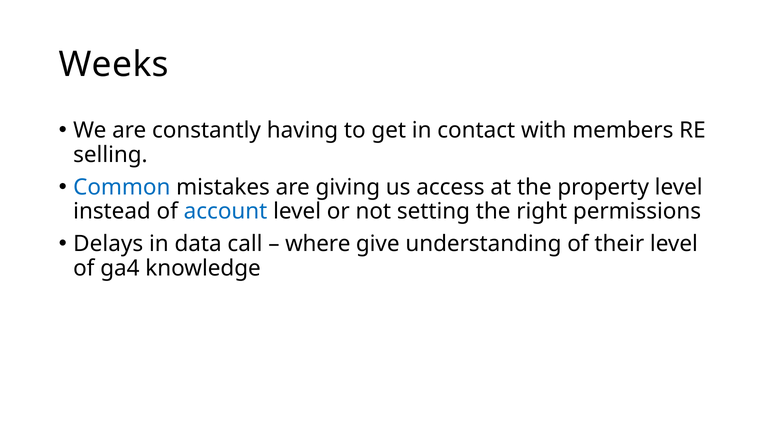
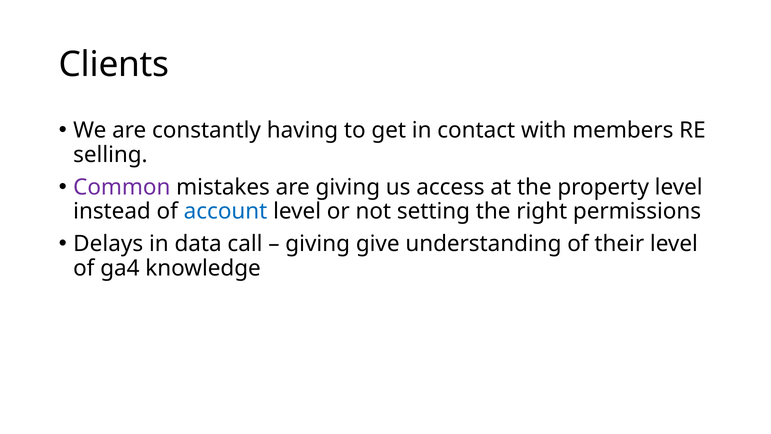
Weeks: Weeks -> Clients (114, 65)
Common colour: blue -> purple (122, 187)
where: where -> giving (318, 244)
